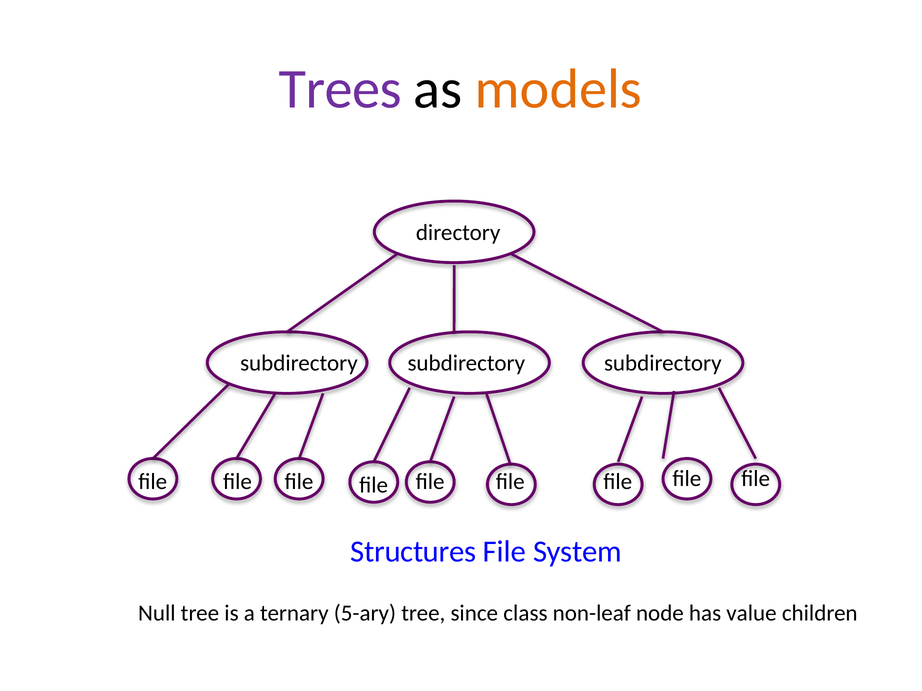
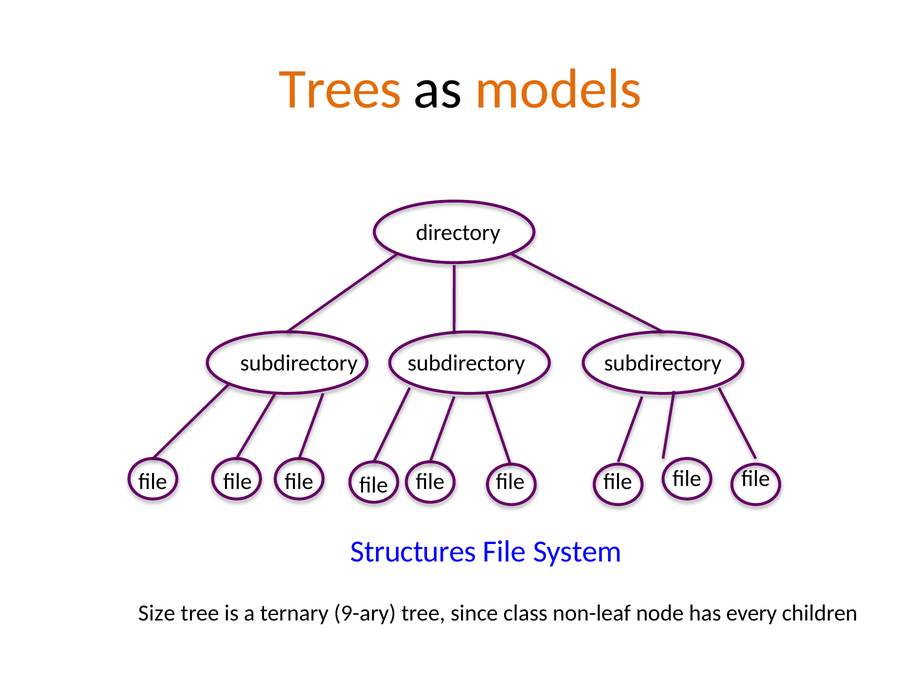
Trees colour: purple -> orange (340, 89)
Null: Null -> Size (157, 614)
5-ary: 5-ary -> 9-ary (365, 614)
value: value -> every (752, 614)
